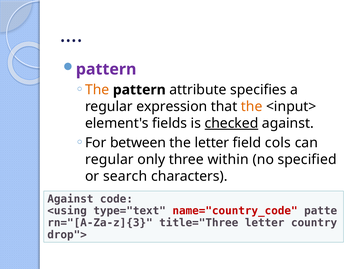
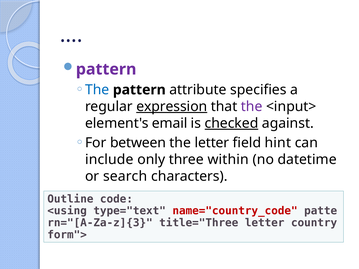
The colour: orange -> blue (97, 90)
expression underline: none -> present (172, 107)
the colour: orange -> purple (252, 107)
fields: fields -> email (170, 123)
cols: cols -> hint (278, 143)
regular: regular -> include (109, 160)
specified: specified -> datetime (307, 160)
Against: Against -> Outline (70, 199)
drop">: drop"> -> form"> (67, 235)
